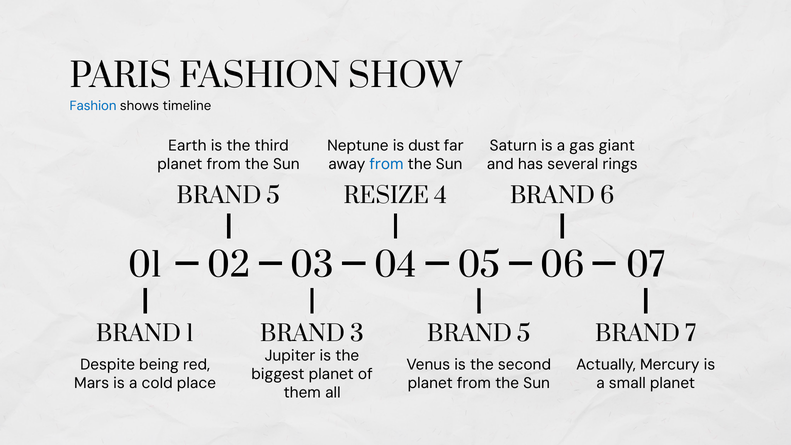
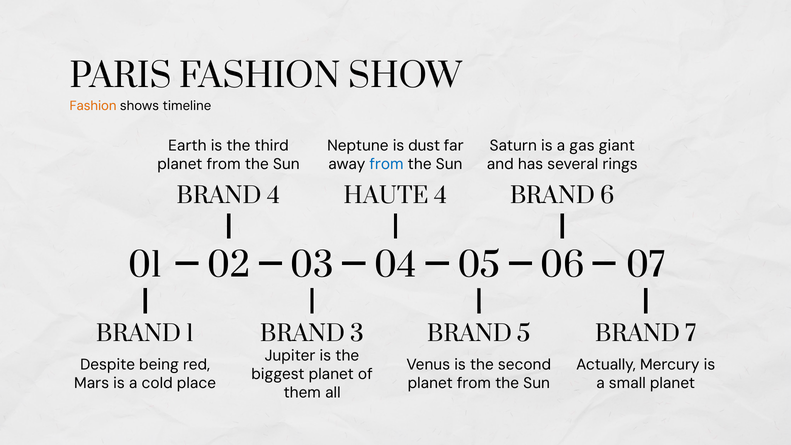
Fashion colour: blue -> orange (93, 106)
5: 5 -> 4 (274, 196)
RESIZE: RESIZE -> HAUTE (386, 196)
